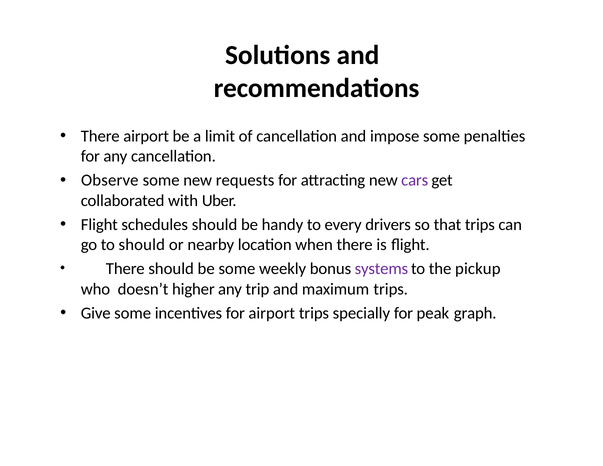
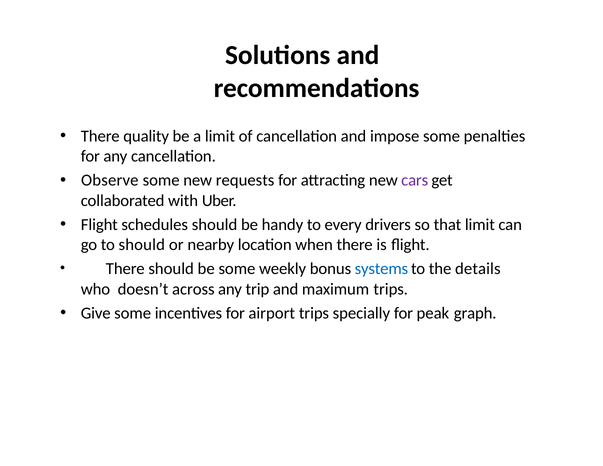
There airport: airport -> quality (146, 136)
that trips: trips -> limit (480, 225)
systems colour: purple -> blue (381, 269)
pickup: pickup -> details (478, 269)
higher: higher -> across (193, 289)
